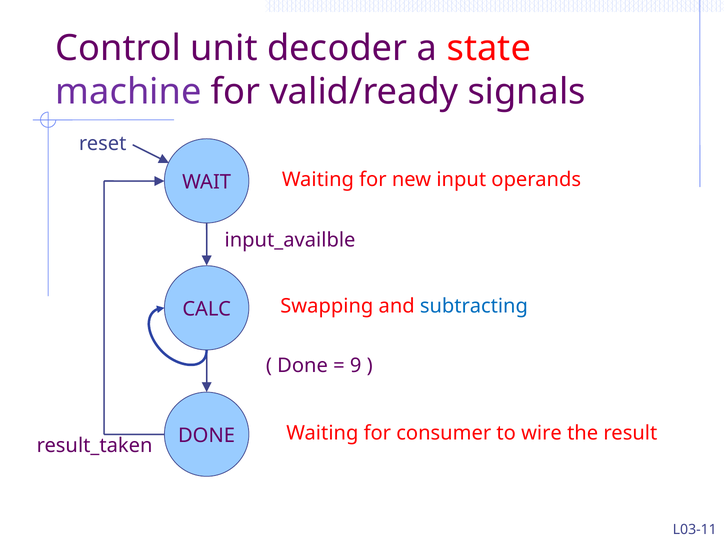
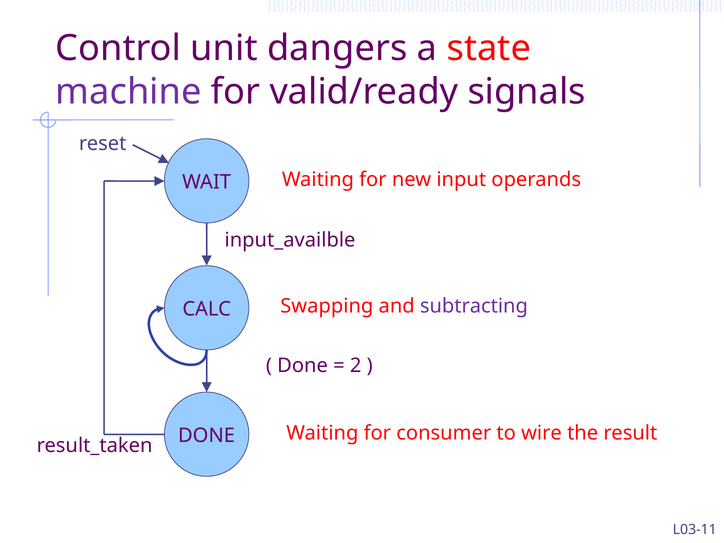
decoder: decoder -> dangers (337, 48)
subtracting colour: blue -> purple (474, 306)
9: 9 -> 2 (356, 366)
